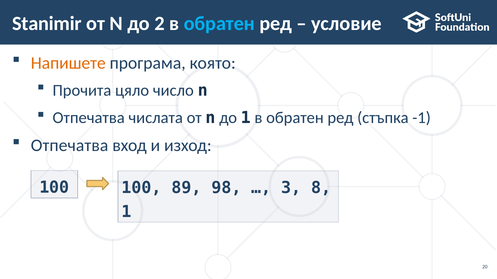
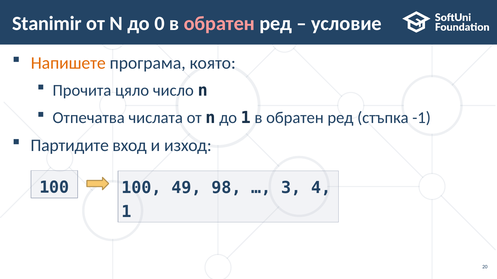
2: 2 -> 0 (159, 24)
обратен colour: light blue -> pink (219, 24)
Отпечатва: Отпечатва -> Партидите (70, 146)
89: 89 -> 49 (186, 188)
8: 8 -> 4 (321, 188)
